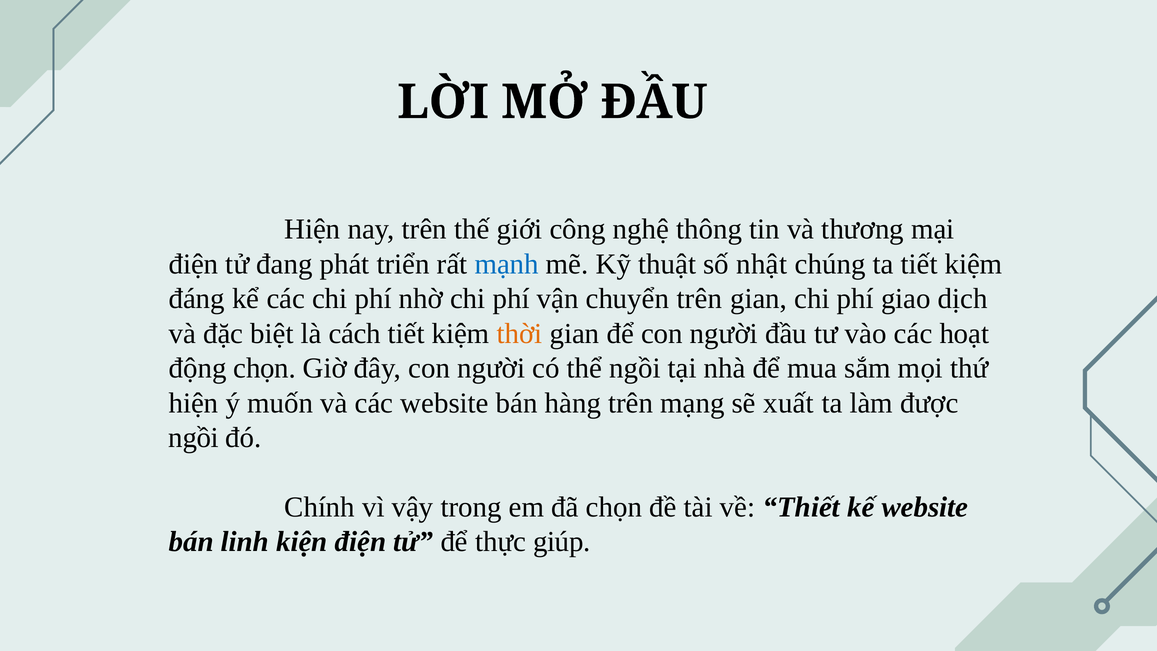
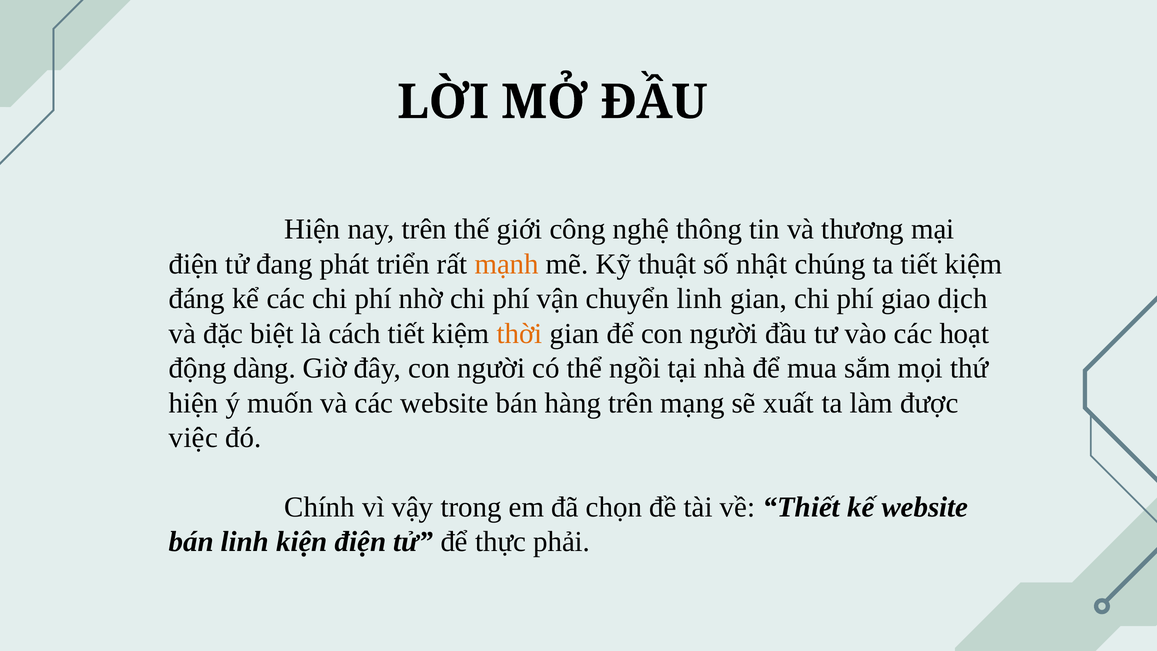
mạnh colour: blue -> orange (507, 264)
chuyển trên: trên -> linh (699, 299)
động chọn: chọn -> dàng (265, 368)
ngồi: ngồi -> việc (193, 438)
giúp: giúp -> phải (562, 542)
